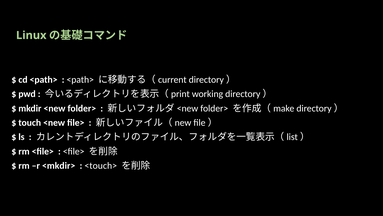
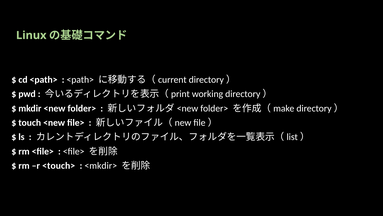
<mkdir>: <mkdir> -> <touch> (59, 165)
<touch>: <touch> -> <mkdir> (101, 165)
